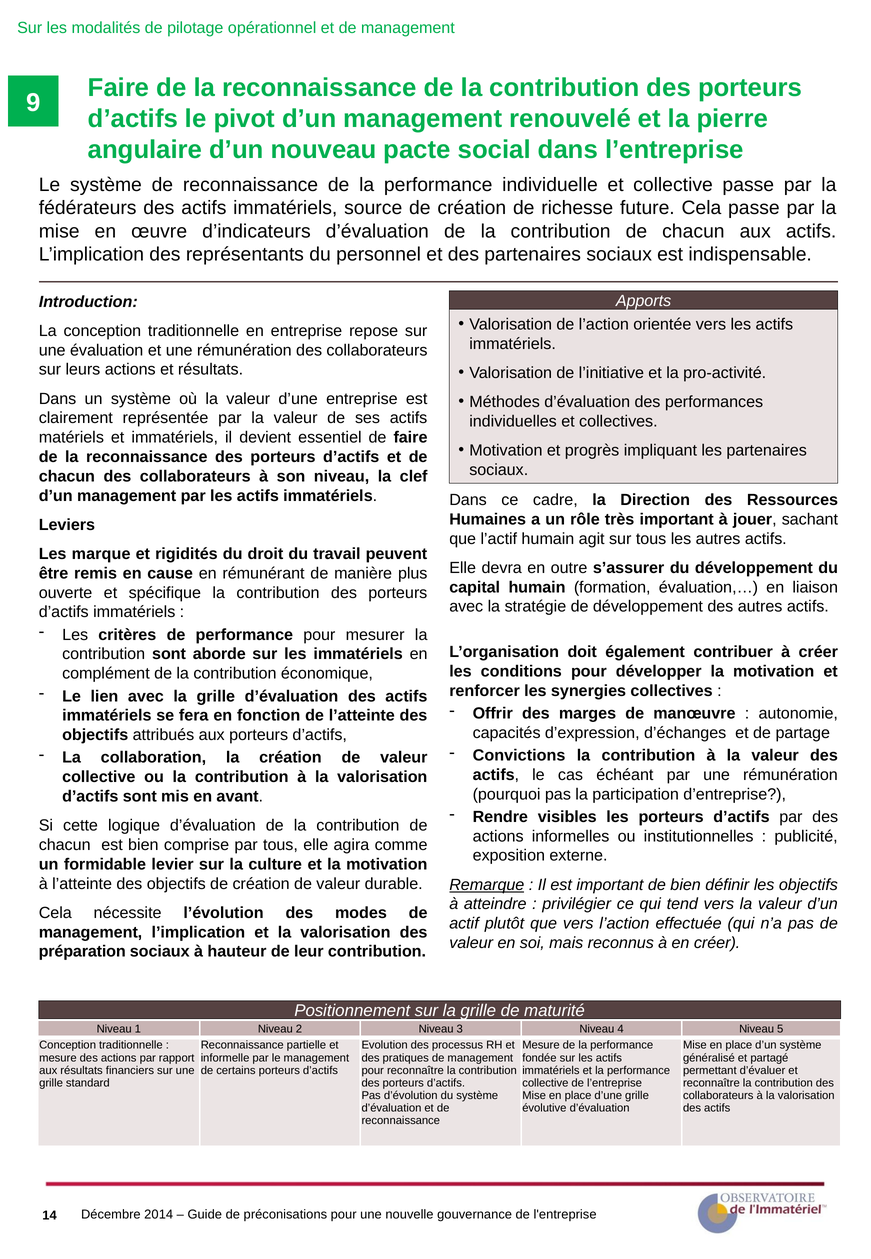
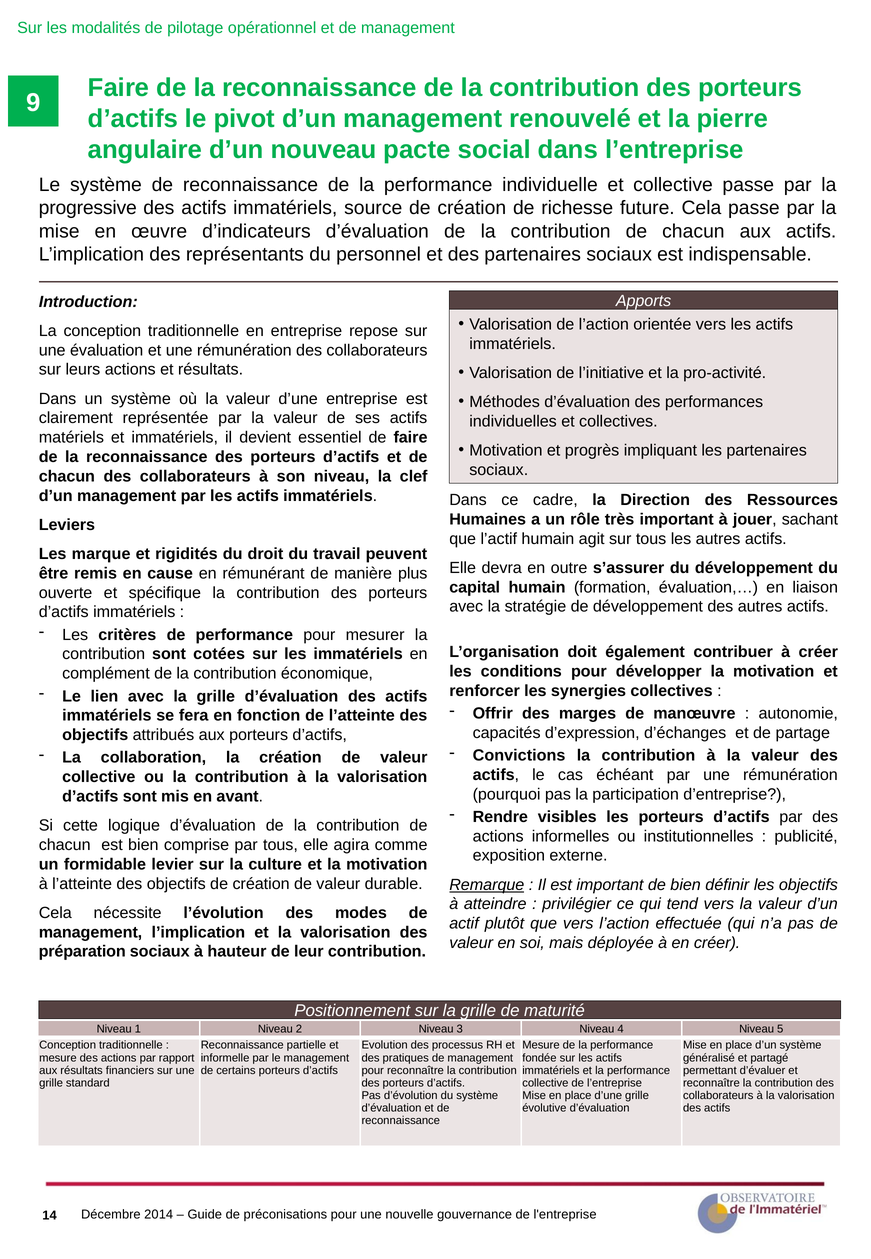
fédérateurs: fédérateurs -> progressive (88, 208)
aborde: aborde -> cotées (219, 654)
reconnus: reconnus -> déployée (621, 942)
